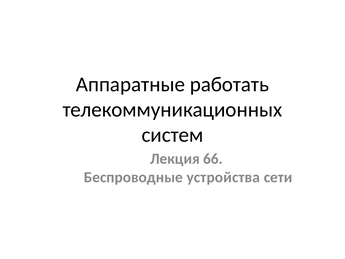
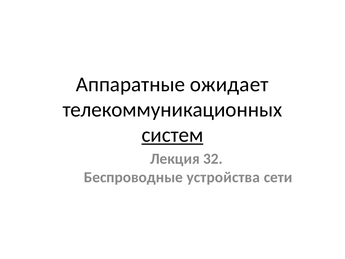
работать: работать -> ожидает (229, 84)
систем underline: none -> present (172, 135)
66: 66 -> 32 (213, 159)
